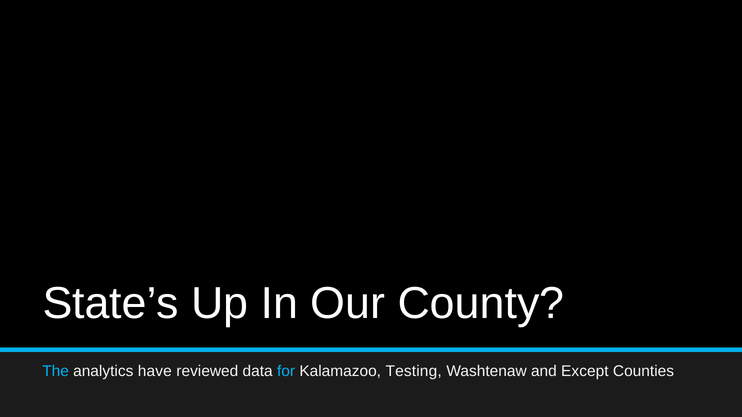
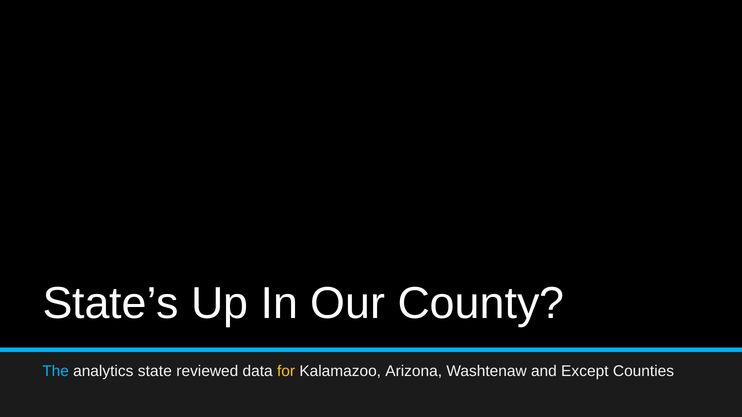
have: have -> state (155, 372)
for colour: light blue -> yellow (286, 372)
Testing: Testing -> Arizona (414, 372)
